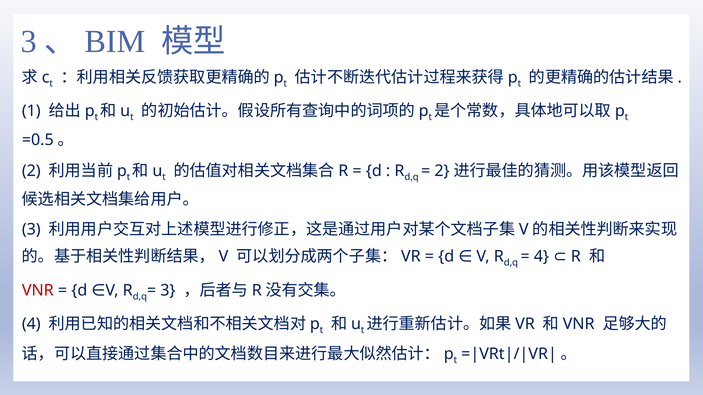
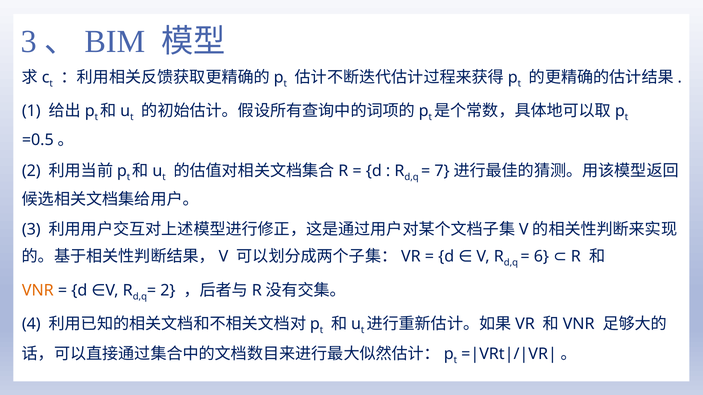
2: 2 -> 7 (442, 171)
4: 4 -> 6 (541, 257)
3: 3 -> 2 (168, 291)
VNR colour: red -> orange (38, 291)
